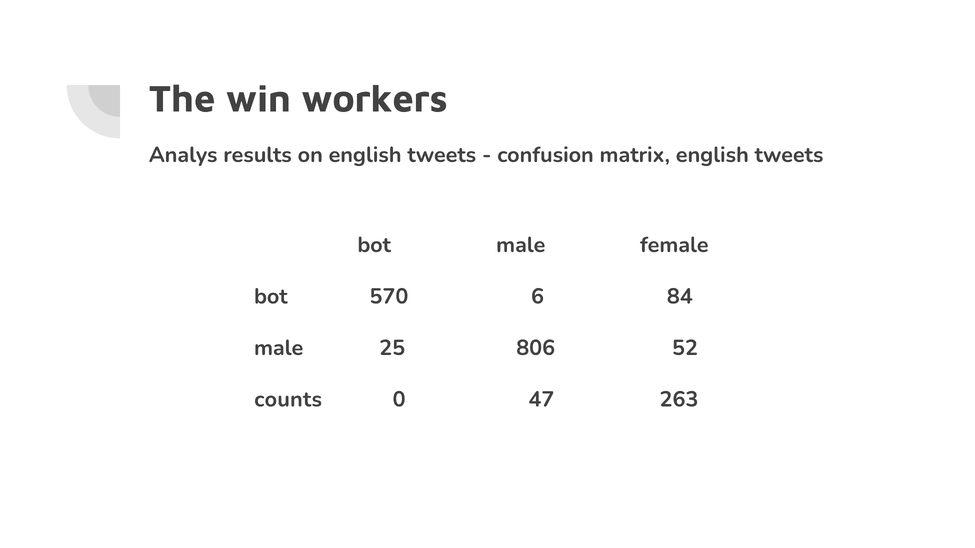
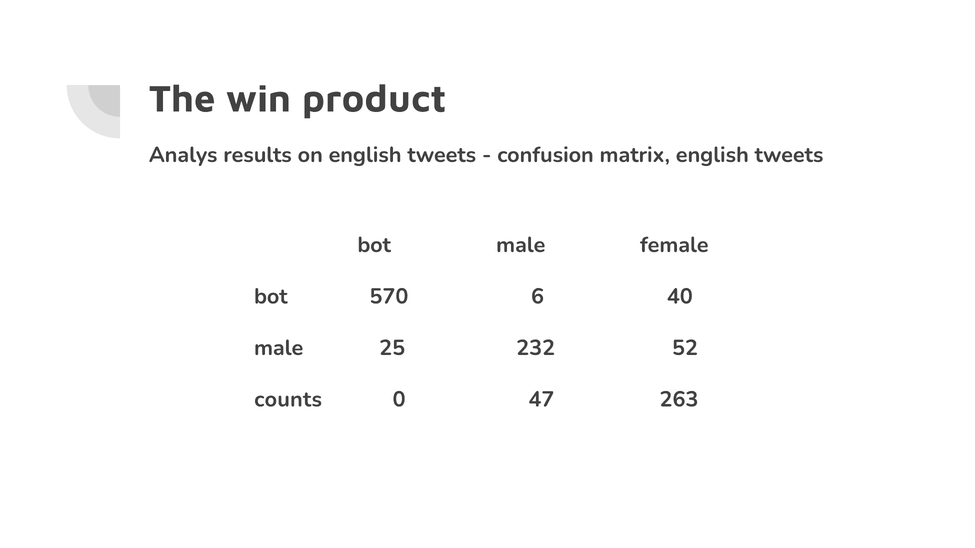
workers: workers -> product (374, 99)
84: 84 -> 40 (680, 297)
806: 806 -> 232 (536, 348)
